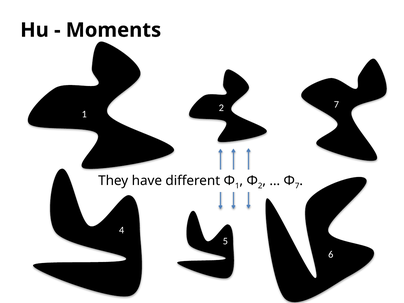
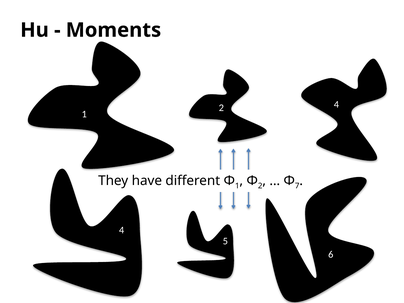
2 7: 7 -> 4 (336, 104)
